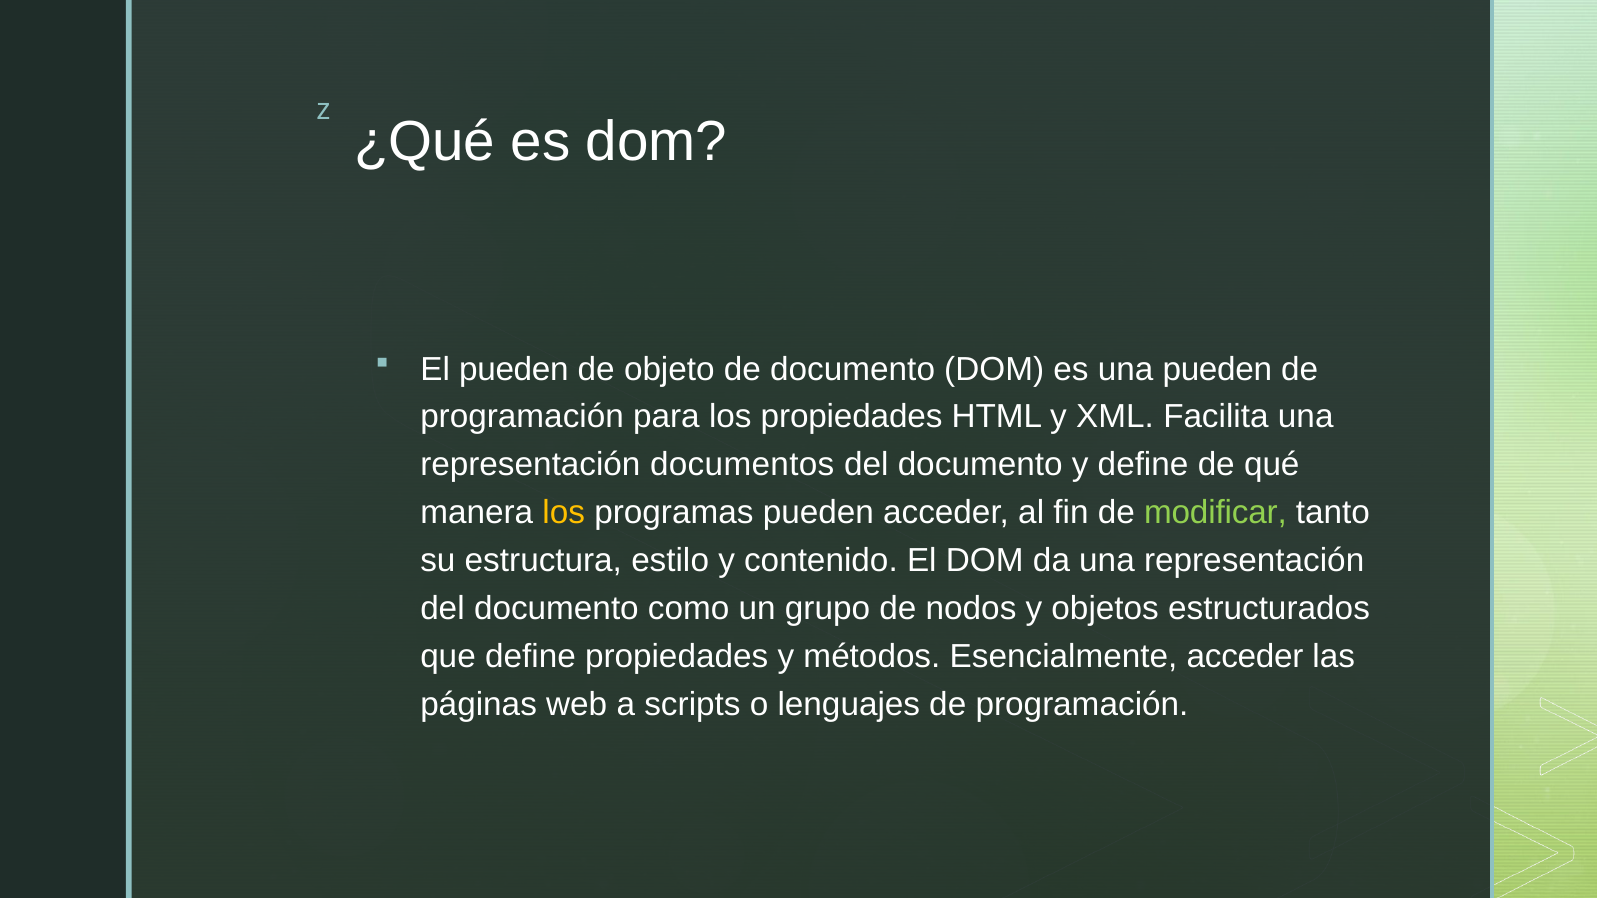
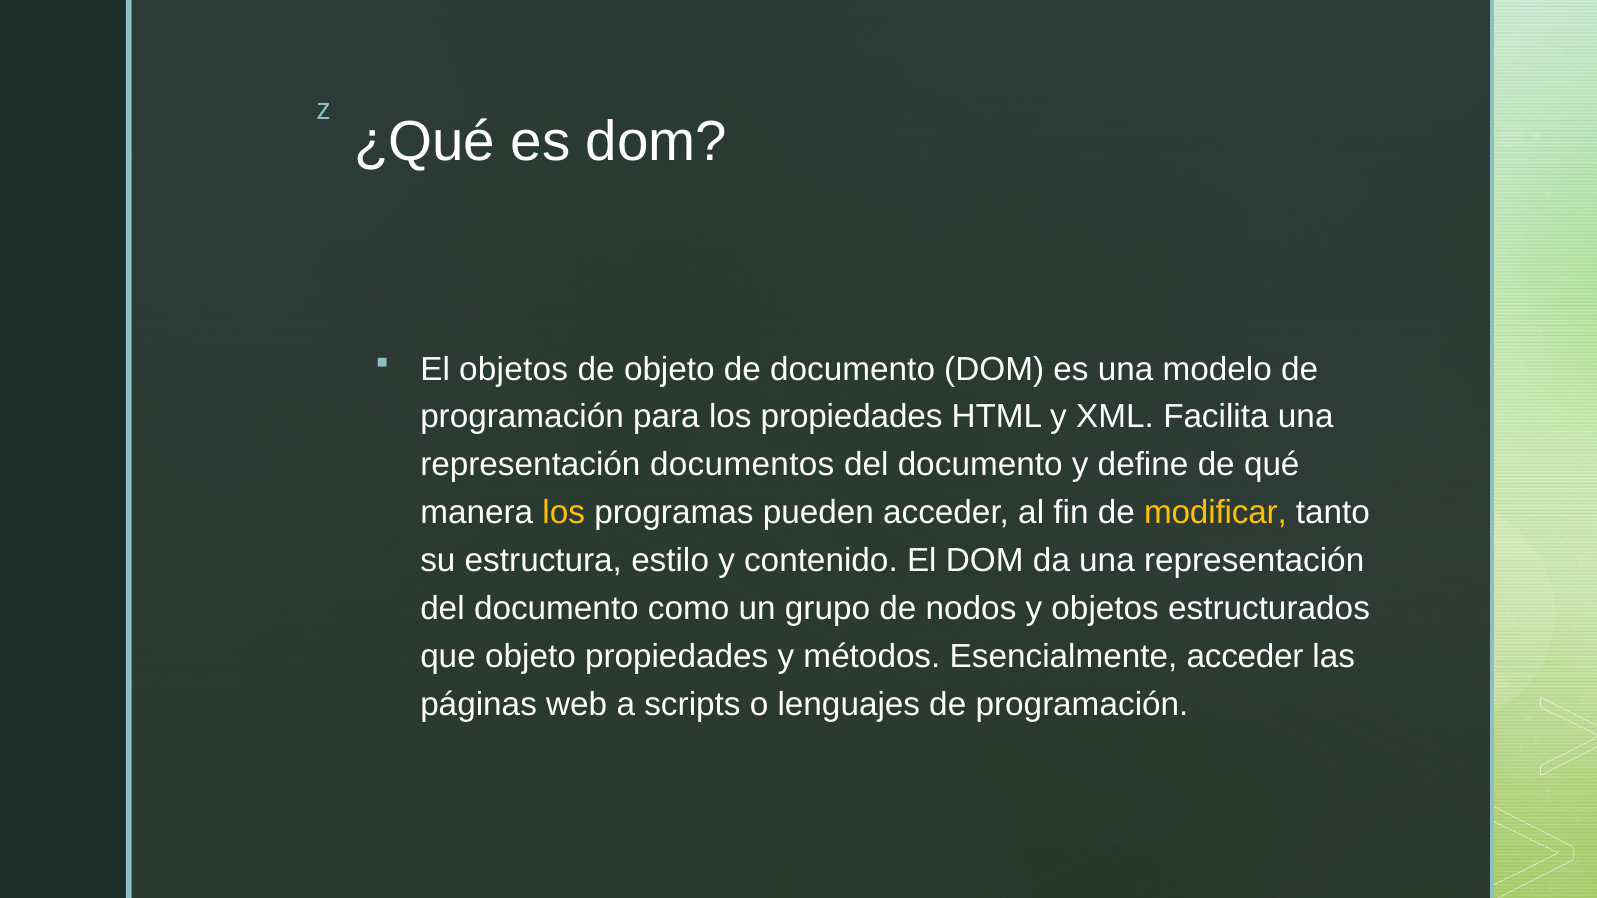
El pueden: pueden -> objetos (514, 369)
una pueden: pueden -> modelo (1217, 369)
modificar colour: light green -> yellow (1215, 513)
que define: define -> objeto (531, 657)
